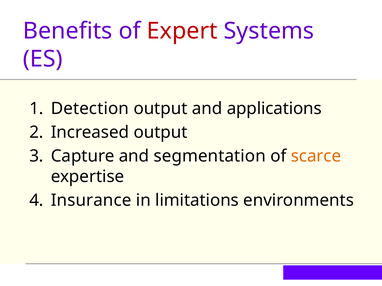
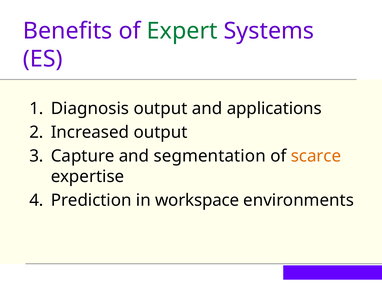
Expert colour: red -> green (182, 31)
Detection: Detection -> Diagnosis (90, 109)
Insurance: Insurance -> Prediction (91, 201)
limitations: limitations -> workspace (197, 201)
